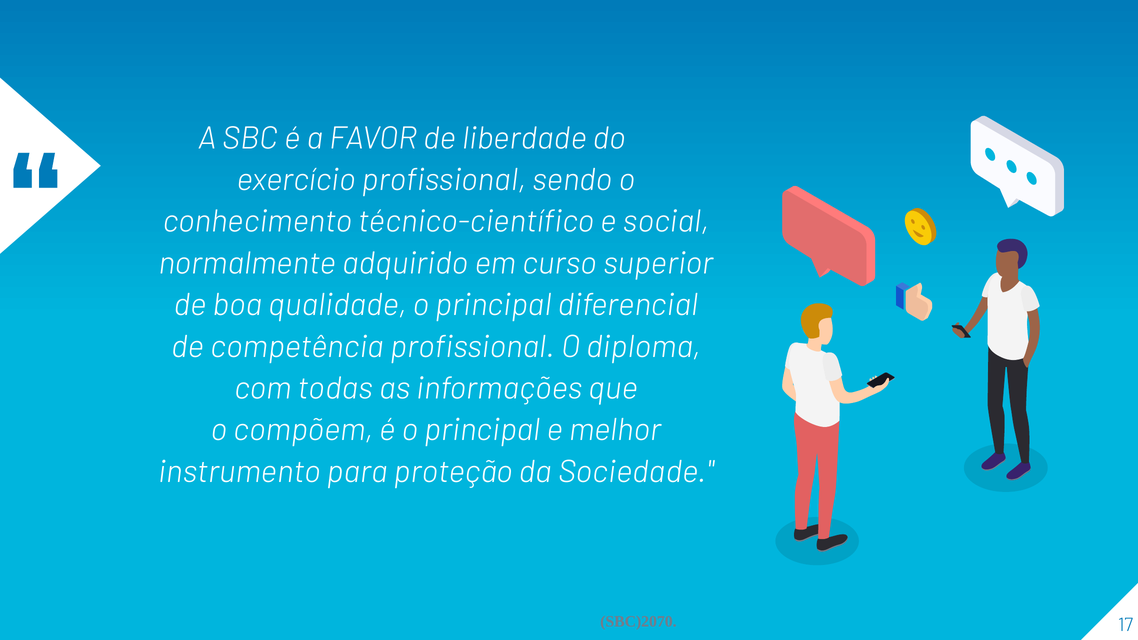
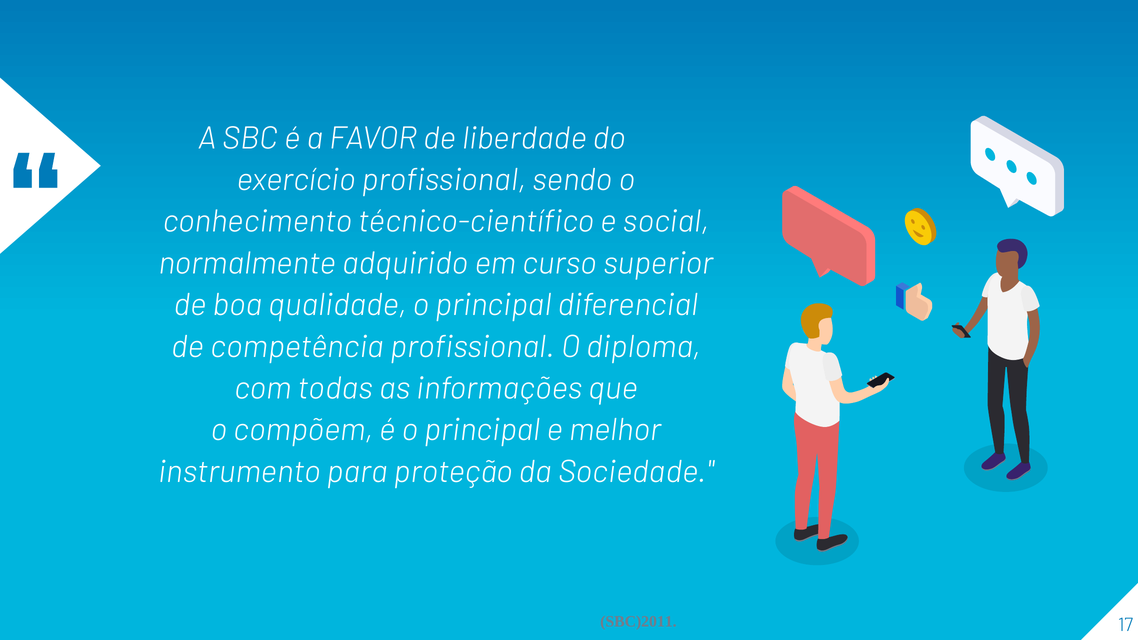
SBC)2070: SBC)2070 -> SBC)2011 (638, 622)
